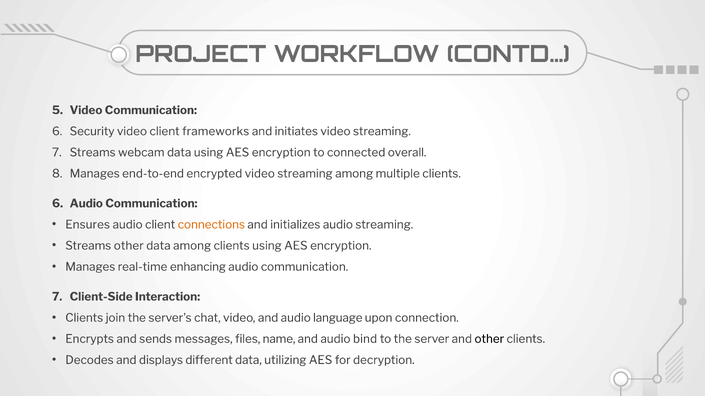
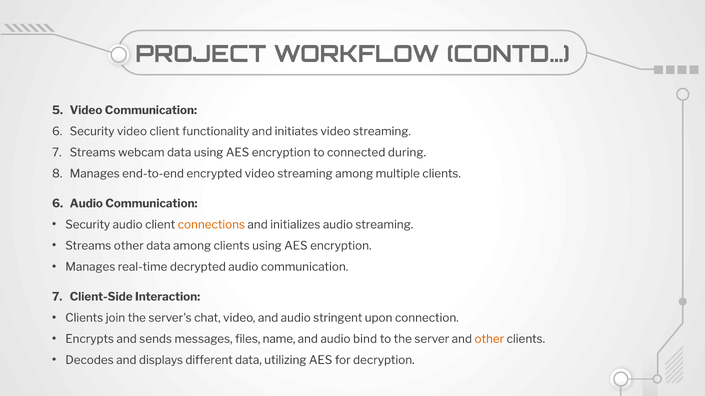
frameworks: frameworks -> functionality (216, 132)
overall: overall -> during (407, 153)
Ensures: Ensures -> Security (88, 225)
enhancing: enhancing -> decrypted (198, 267)
language: language -> stringent (338, 318)
other colour: black -> orange (489, 339)
